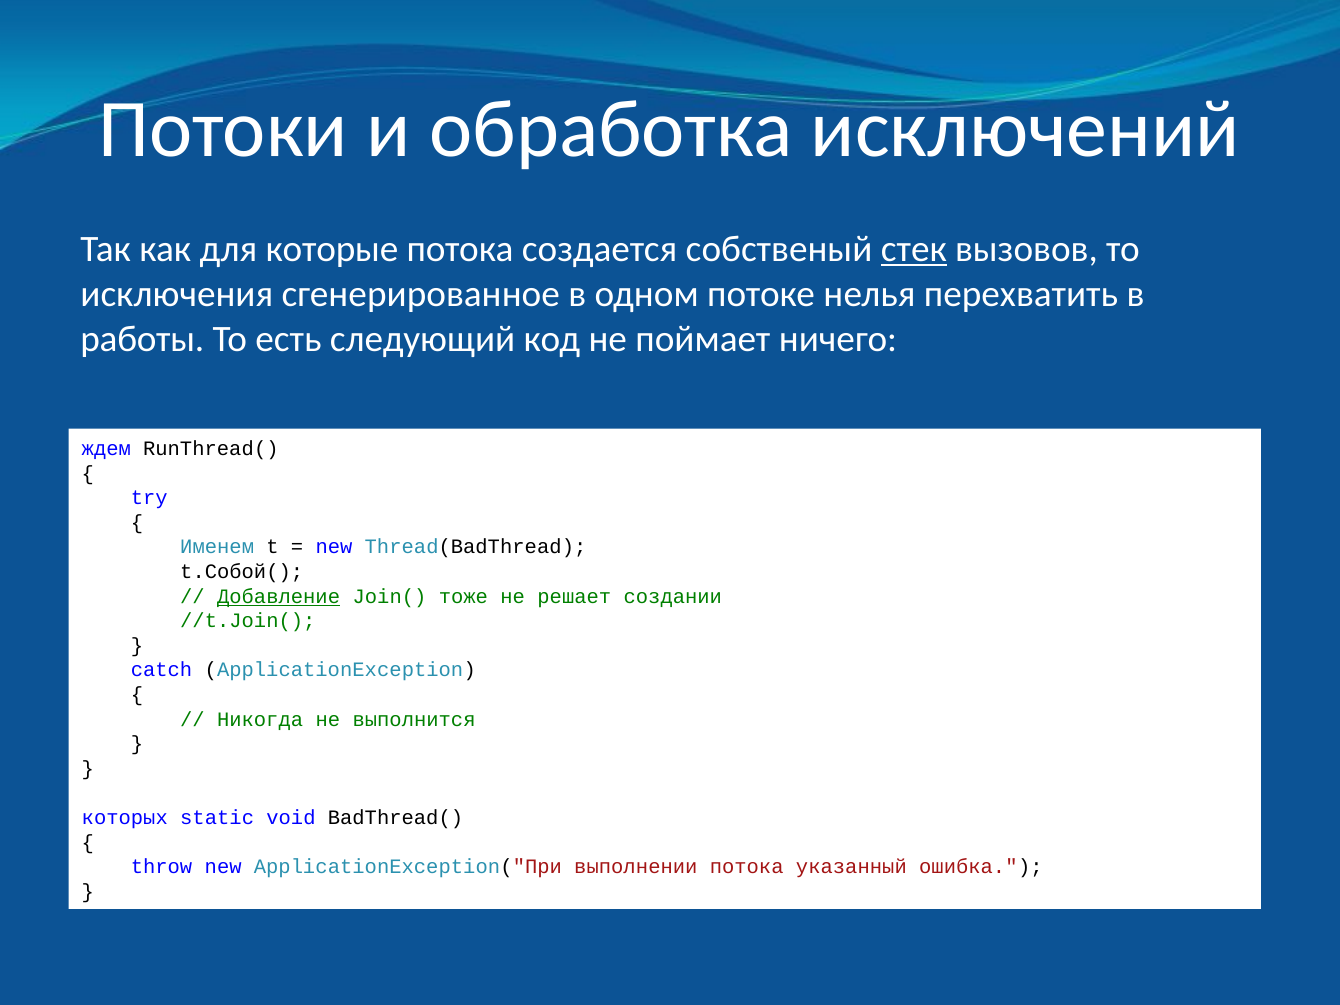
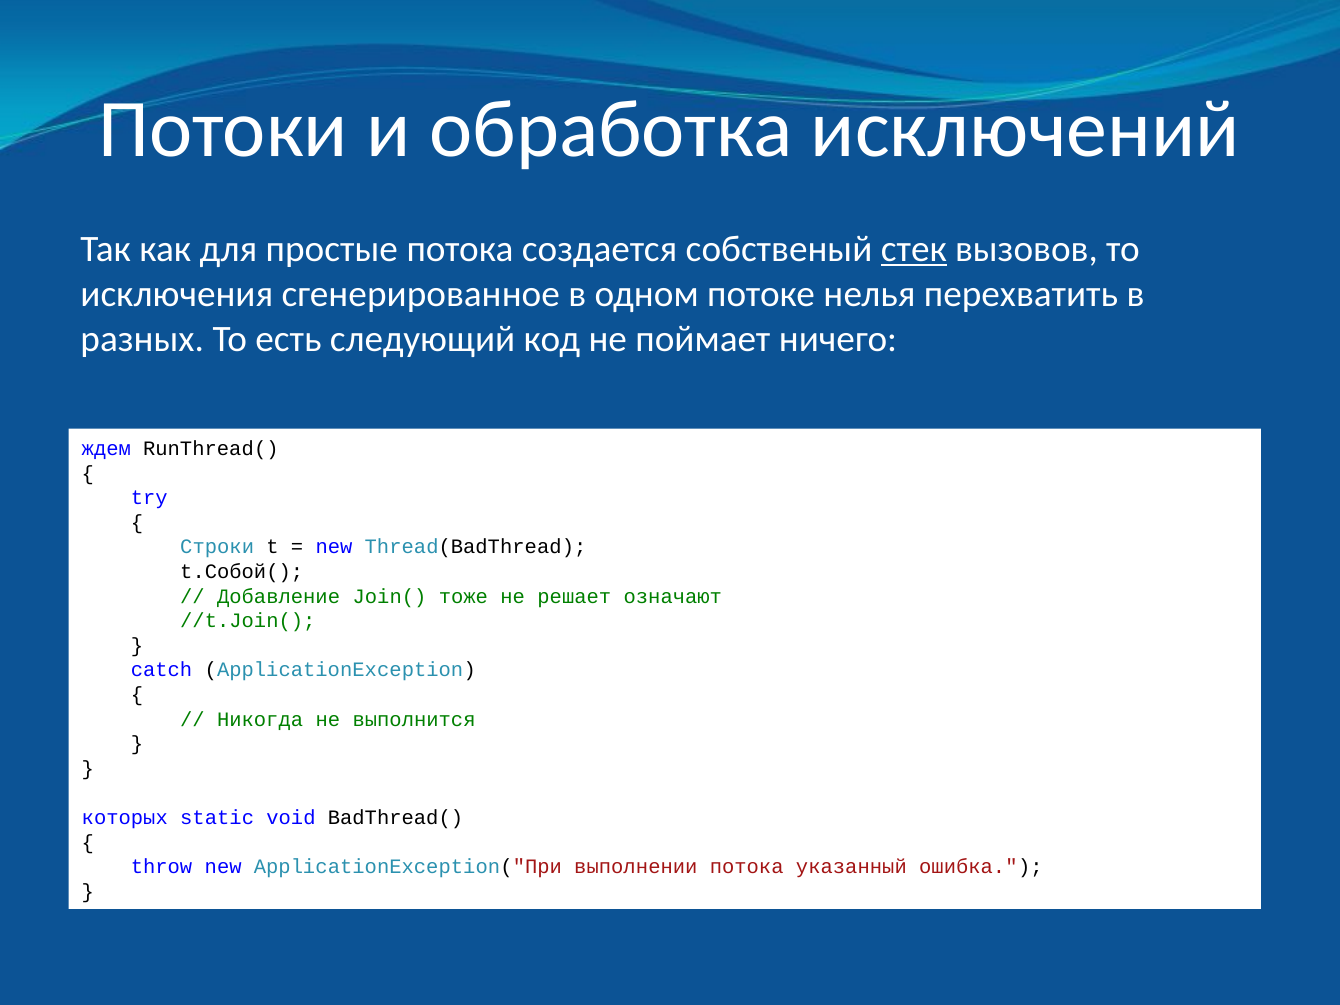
которые: которые -> простые (332, 249)
работы: работы -> разных (142, 339)
Именем: Именем -> Строки (217, 547)
Добавление underline: present -> none (279, 596)
создании: создании -> означают (673, 596)
